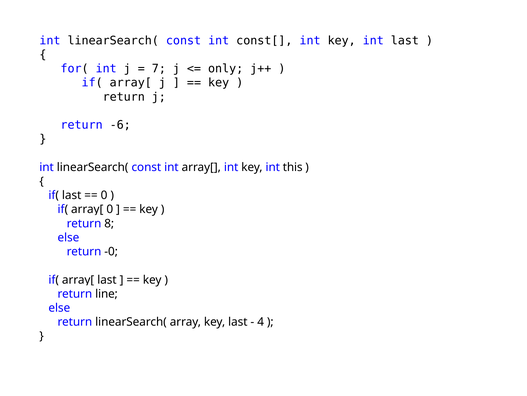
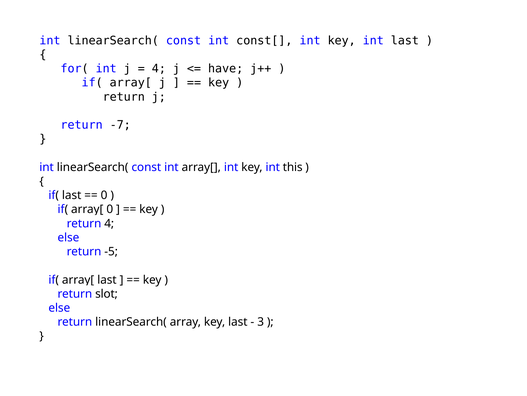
7: 7 -> 4 (159, 69)
only: only -> have (226, 69)
-6: -6 -> -7 (120, 125)
return 8: 8 -> 4 (109, 223)
-0: -0 -> -5 (111, 251)
line: line -> slot (106, 293)
4: 4 -> 3 (261, 321)
